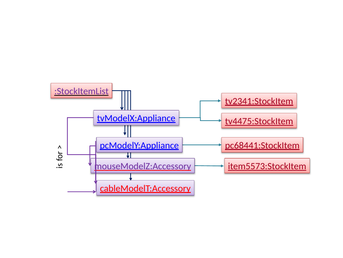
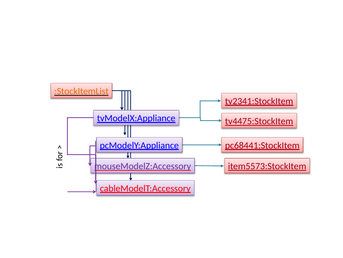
:StockItemList colour: purple -> orange (81, 91)
